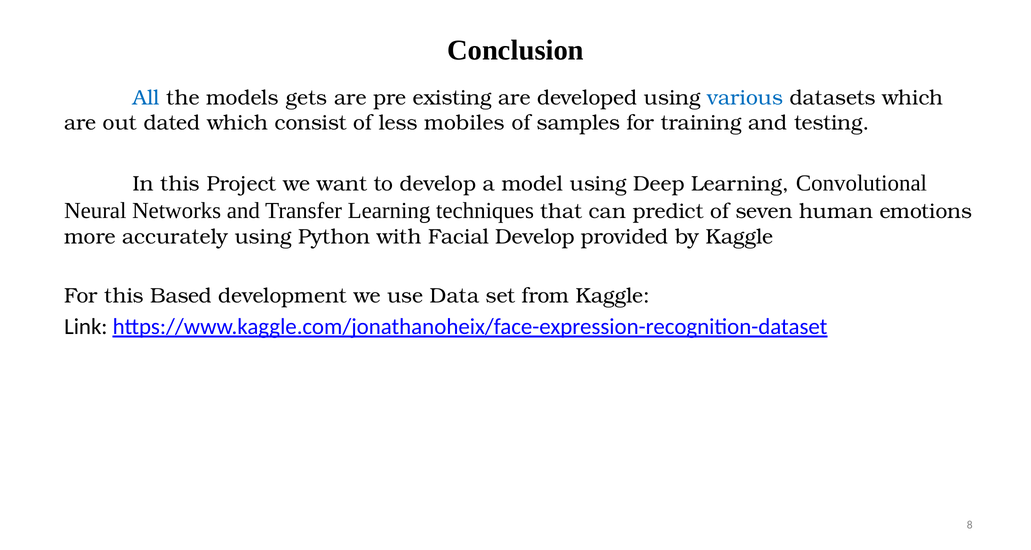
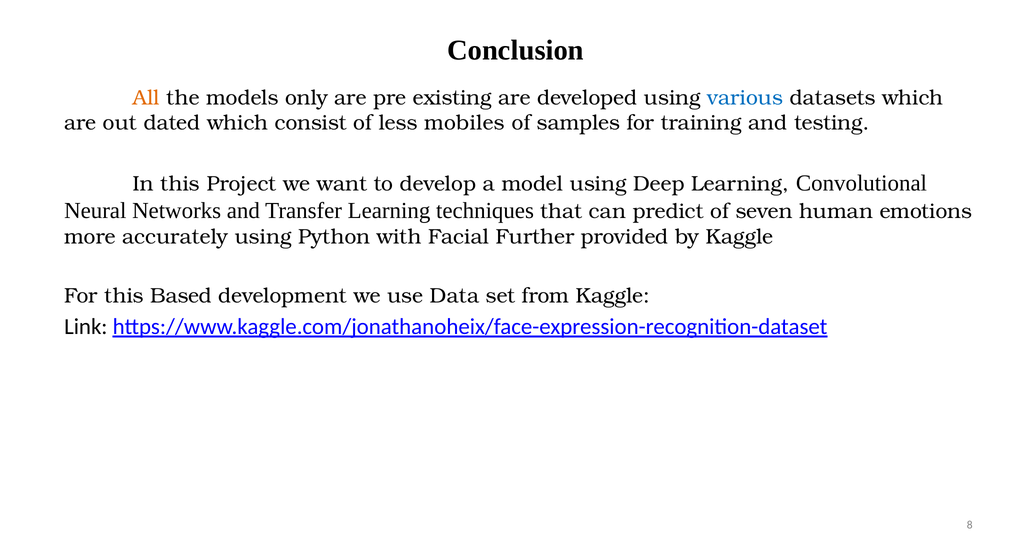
All colour: blue -> orange (146, 98)
gets: gets -> only (307, 98)
Facial Develop: Develop -> Further (535, 237)
